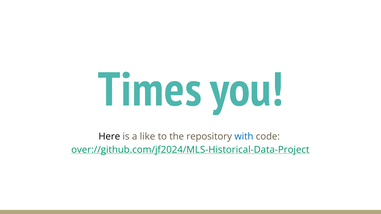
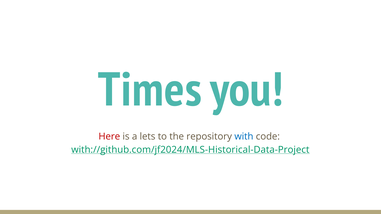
Here colour: black -> red (109, 137)
like: like -> lets (148, 137)
over://github.com/jf2024/MLS-Historical-Data-Project: over://github.com/jf2024/MLS-Historical-Data-Project -> with://github.com/jf2024/MLS-Historical-Data-Project (190, 150)
